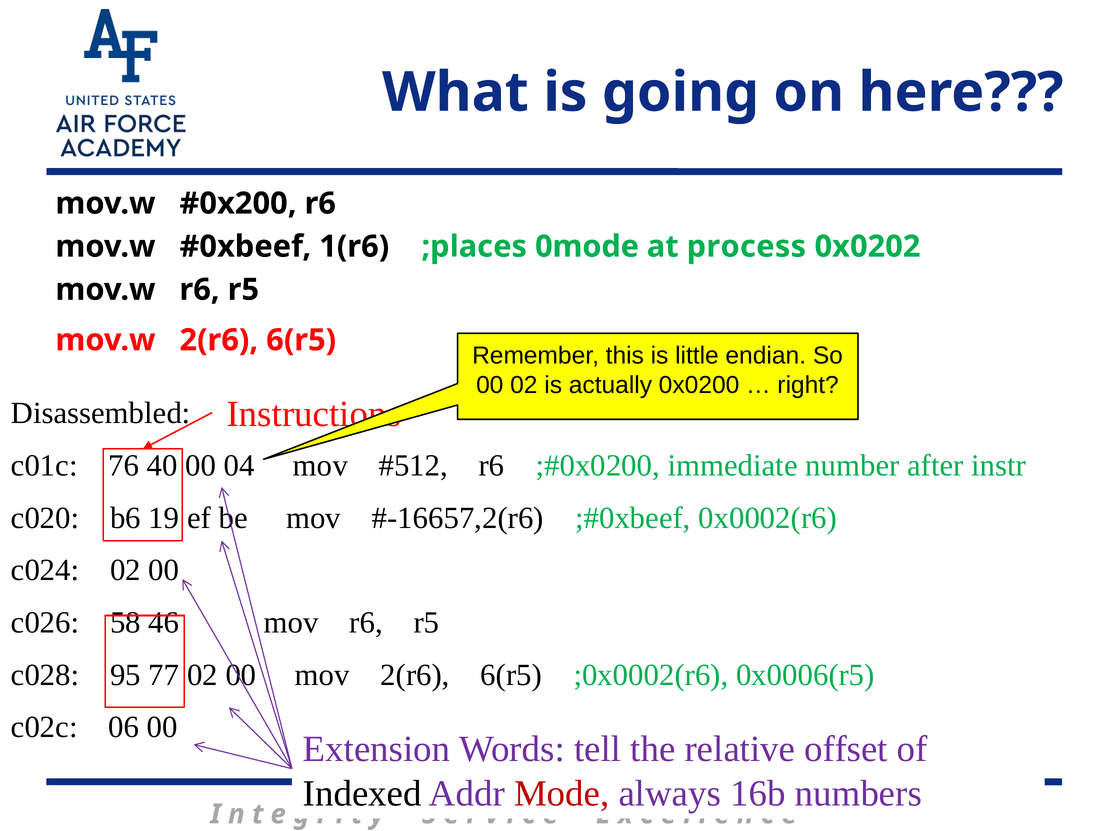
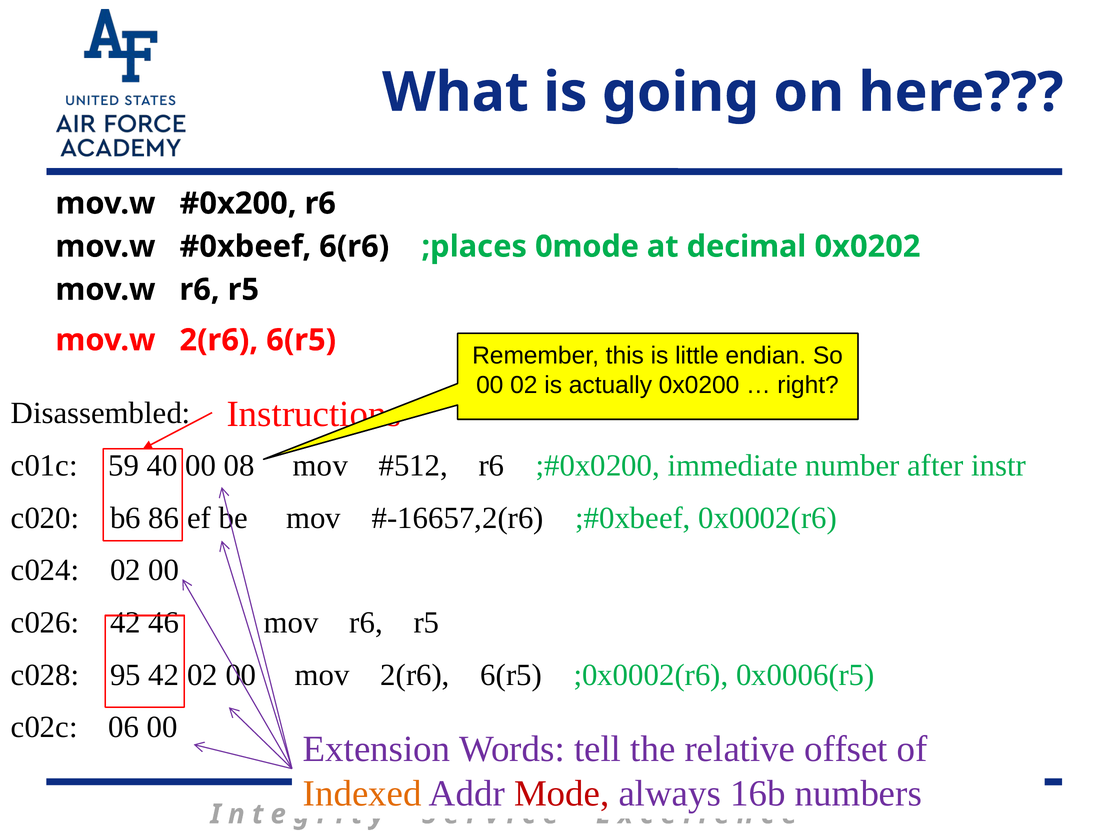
1(r6: 1(r6 -> 6(r6 (354, 247)
process: process -> decimal (747, 247)
76: 76 -> 59 (124, 465)
04: 04 -> 08 (239, 465)
19: 19 -> 86 (164, 518)
c026 58: 58 -> 42 (125, 623)
95 77: 77 -> 42 (164, 675)
Indexed colour: black -> orange (362, 793)
